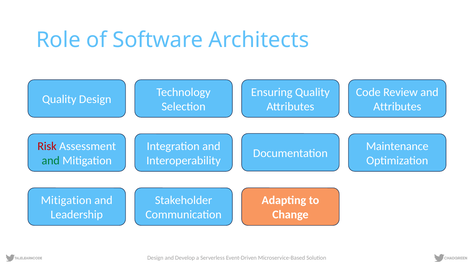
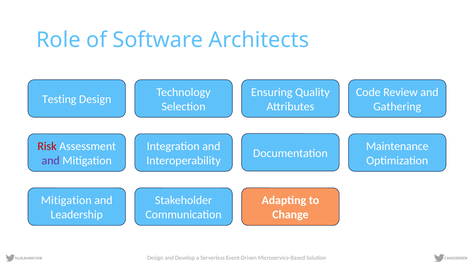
Quality: Quality -> Testing (59, 99)
Attributes: Attributes -> Gathering (397, 106)
and colour: green -> purple (51, 160)
